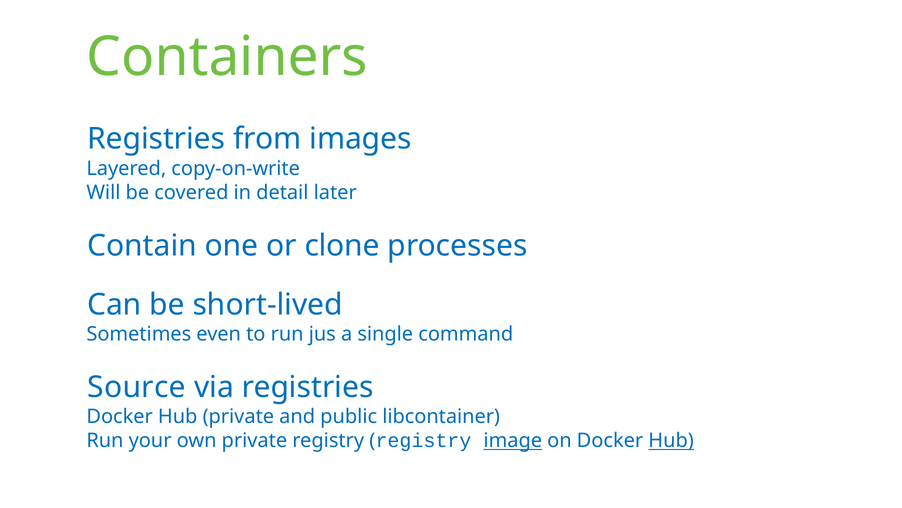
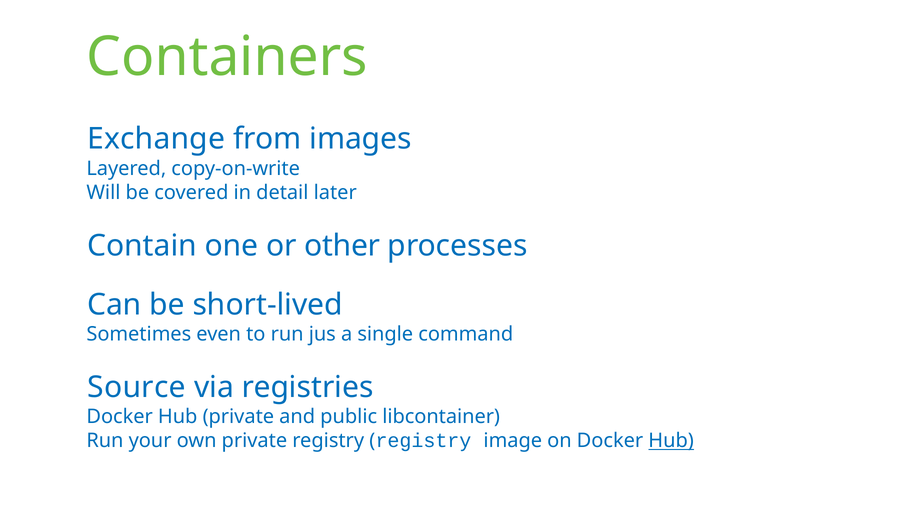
Registries: Registries -> Exchange (156, 139)
clone: clone -> other (342, 246)
image underline: present -> none (513, 440)
